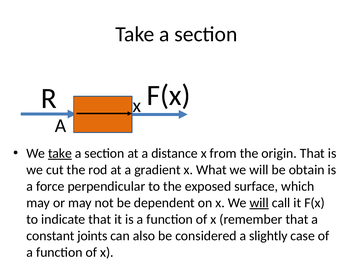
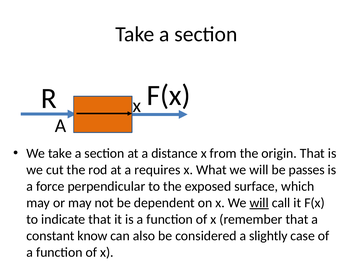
take underline: present -> none (60, 153)
gradient: gradient -> requires (157, 170)
obtain: obtain -> passes (307, 170)
joints: joints -> know (92, 236)
